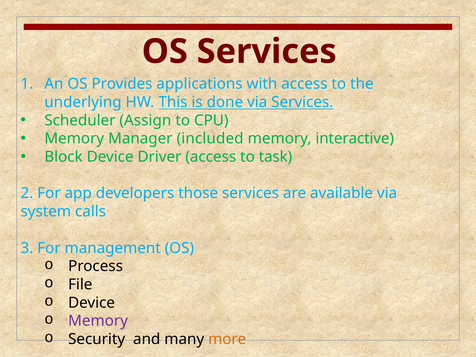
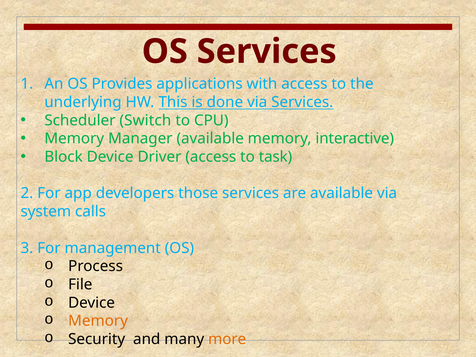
Assign: Assign -> Switch (145, 120)
Manager included: included -> available (210, 139)
Memory colour: purple -> orange (98, 321)
